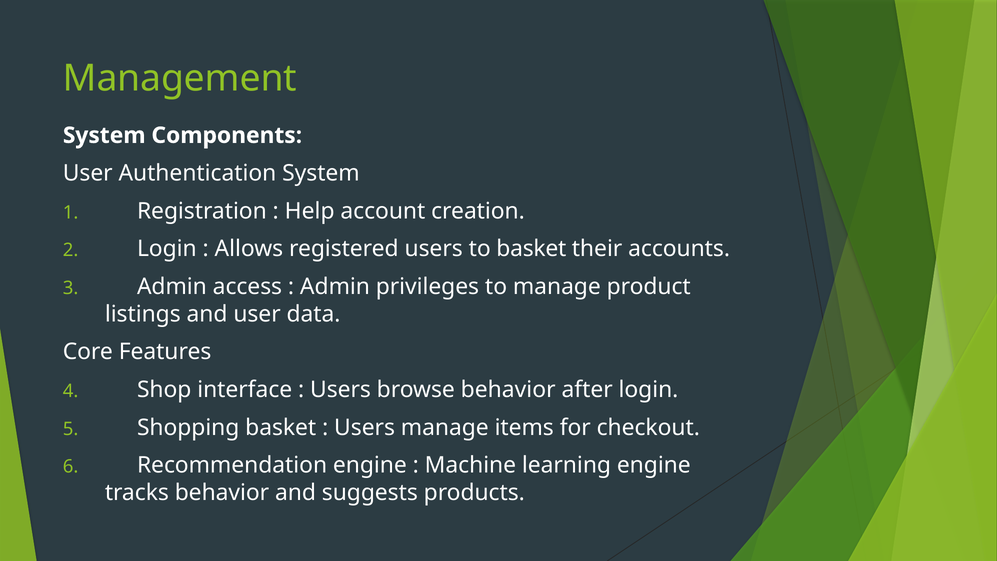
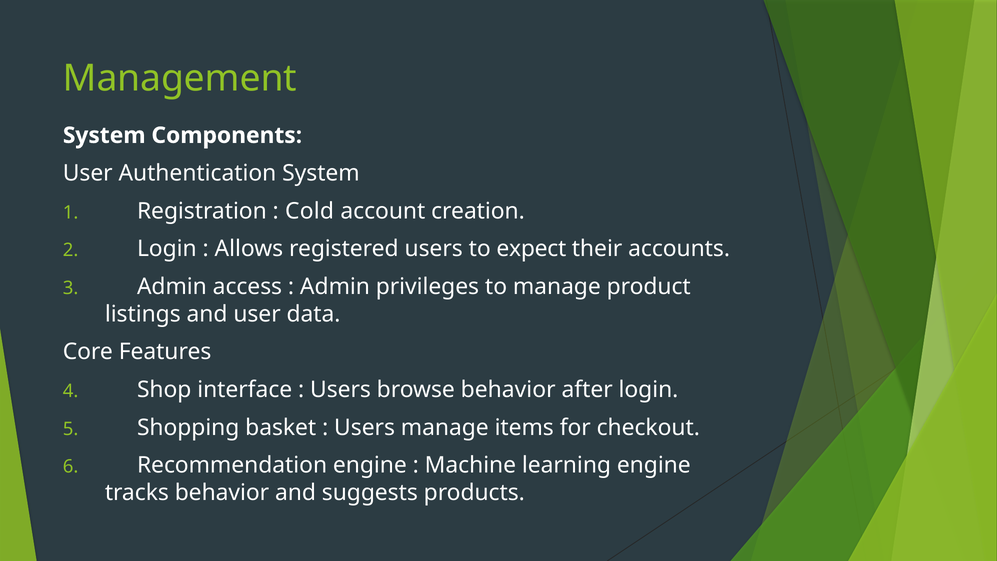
Help: Help -> Cold (310, 211)
to basket: basket -> expect (531, 249)
